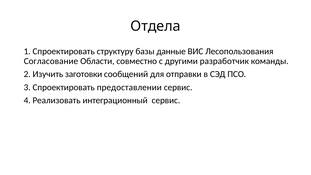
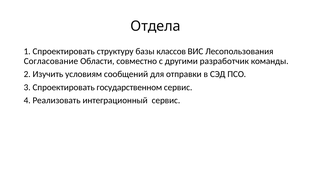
данные: данные -> классов (171, 51)
заготовки: заготовки -> условиям (84, 74)
предоставлении: предоставлении -> государственном (129, 87)
